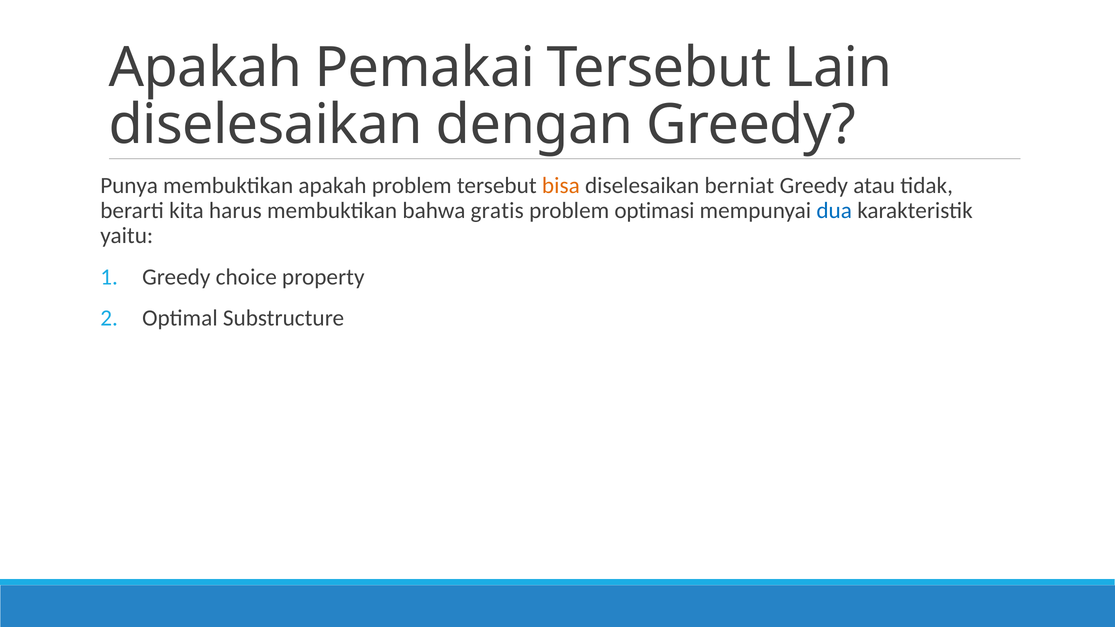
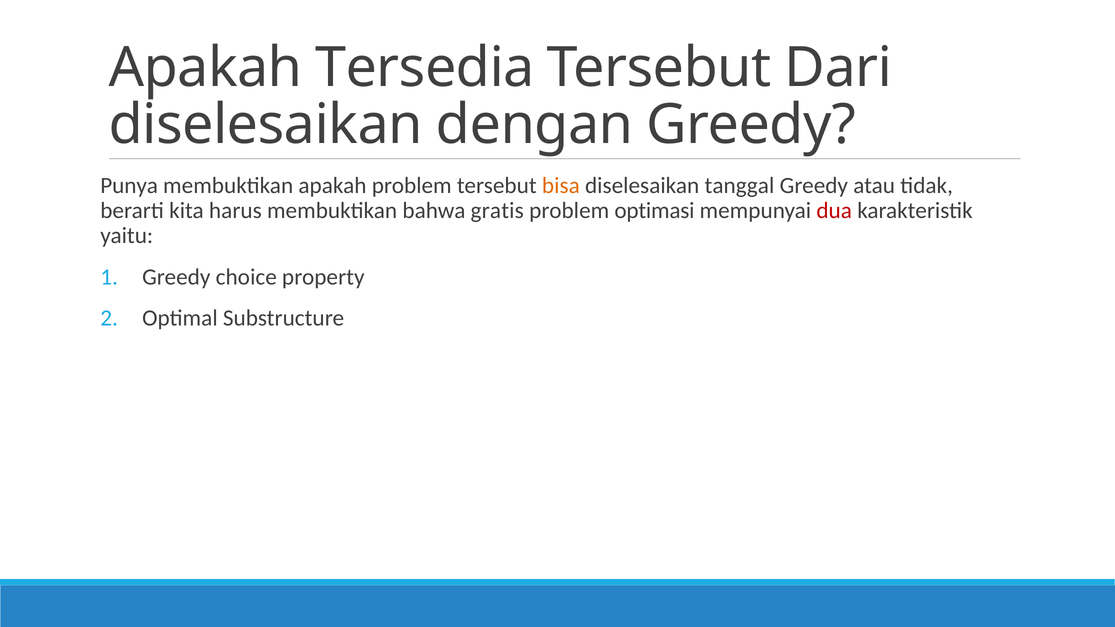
Pemakai: Pemakai -> Tersedia (425, 68)
Lain: Lain -> Dari (838, 68)
berniat: berniat -> tanggal (739, 185)
dua colour: blue -> red (834, 210)
